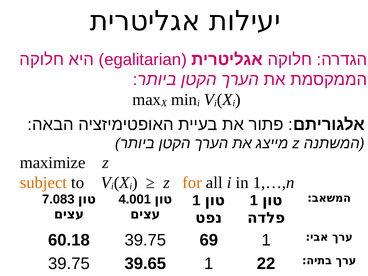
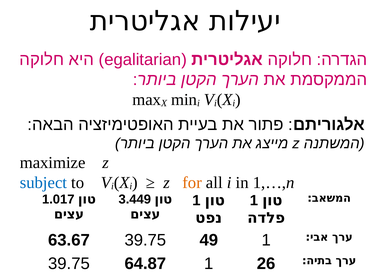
subject colour: orange -> blue (43, 183)
7.083: 7.083 -> 1.017 (58, 199)
4.001: 4.001 -> 3.449 (135, 199)
60.18: 60.18 -> 63.67 (69, 240)
69: 69 -> 49 (209, 240)
39.65: 39.65 -> 64.87 (145, 264)
22: 22 -> 26 (266, 264)
